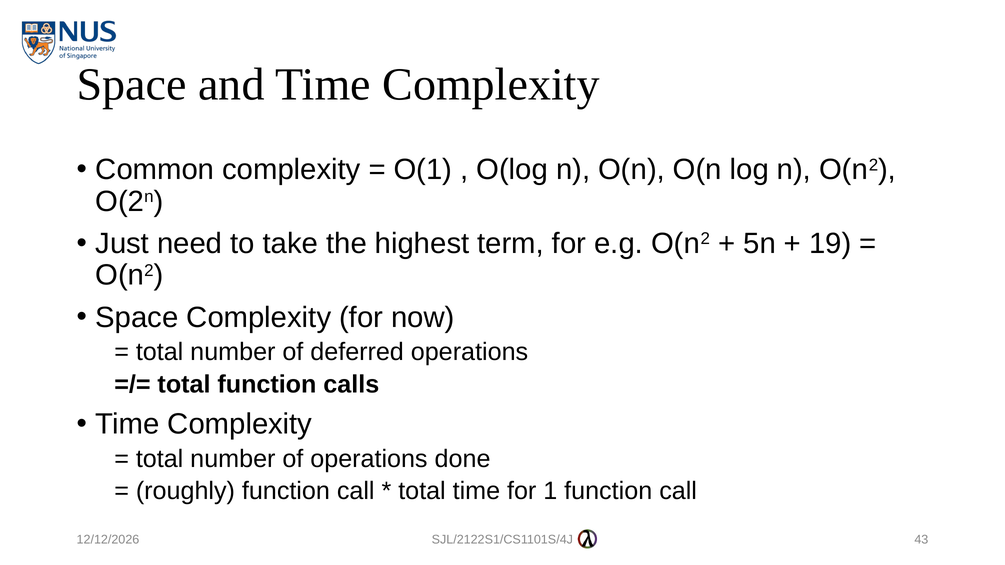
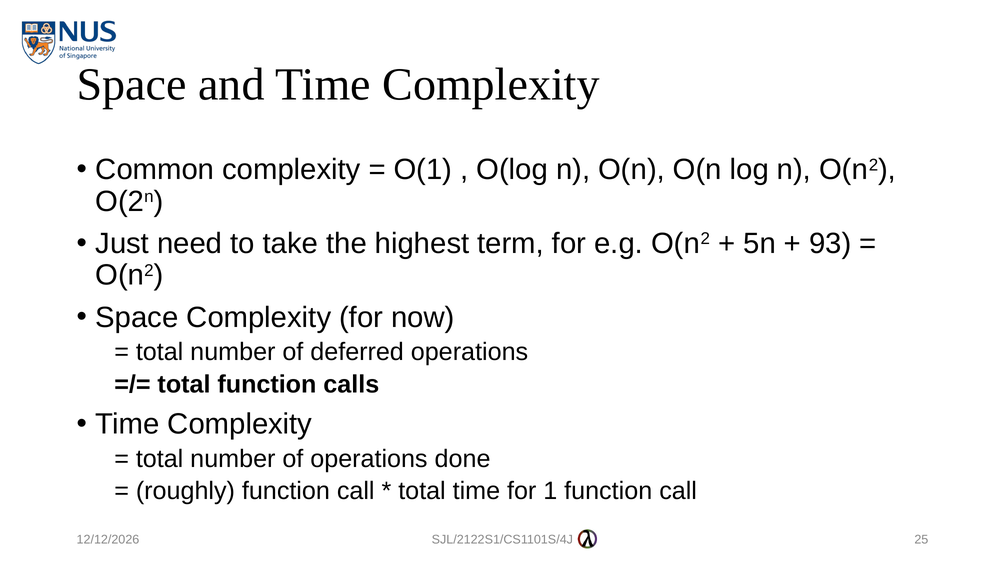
19: 19 -> 93 (830, 244)
43: 43 -> 25 (921, 540)
